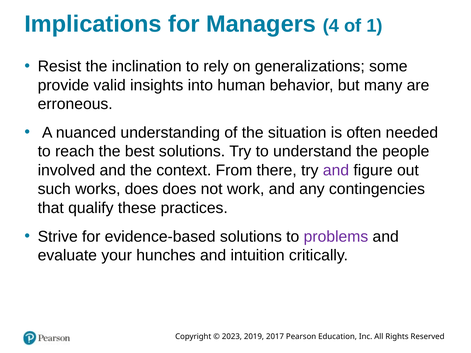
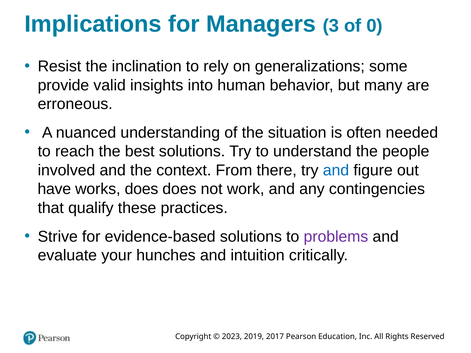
4: 4 -> 3 (331, 26)
1: 1 -> 0 (375, 26)
and colour: purple -> blue (336, 170)
such: such -> have (54, 189)
